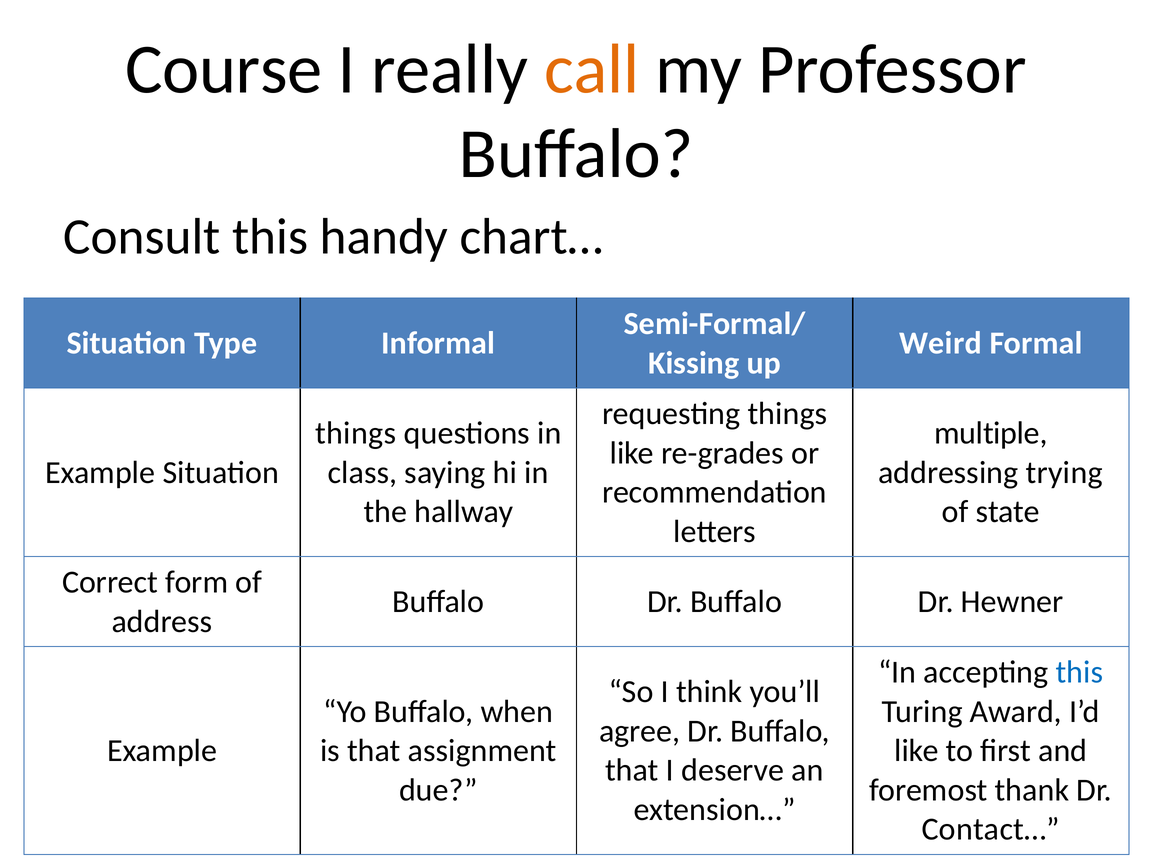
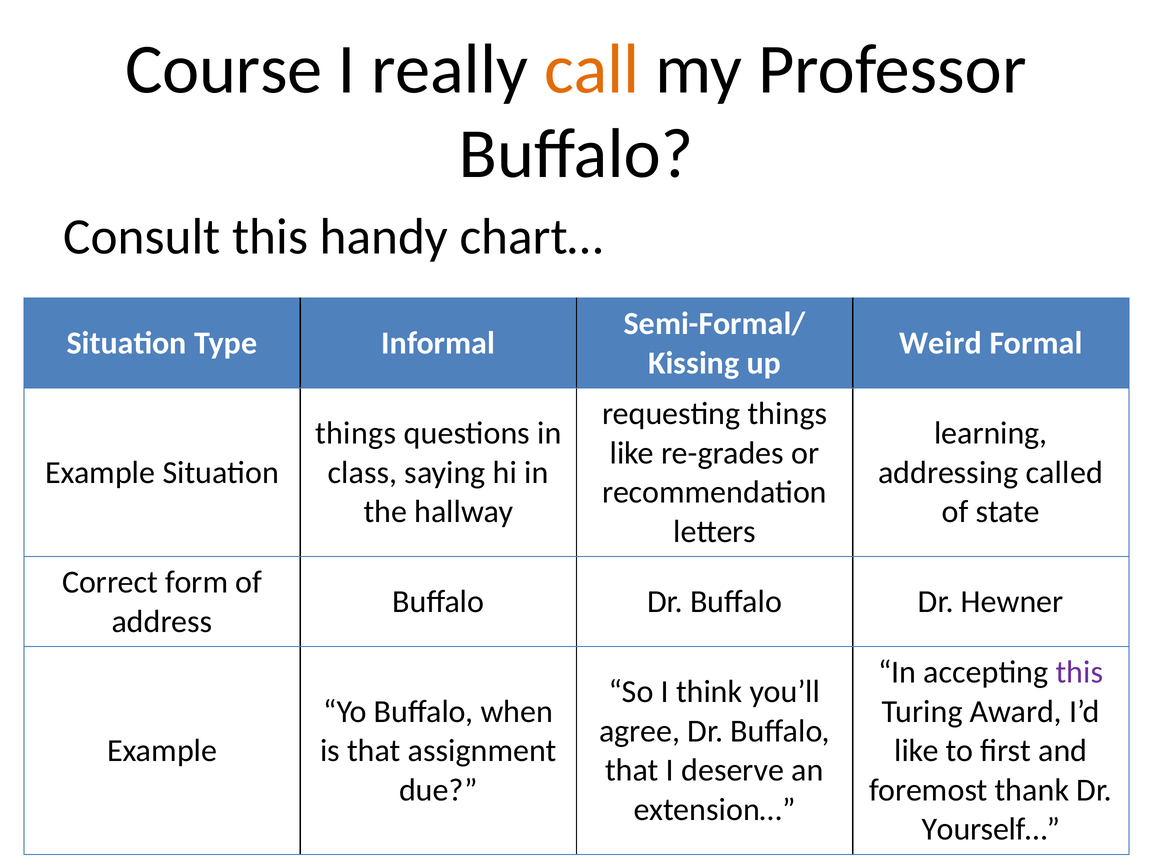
multiple: multiple -> learning (991, 433)
trying: trying -> called (1064, 472)
this colour: blue -> purple (1079, 672)
Contact…: Contact… -> Yourself… (991, 829)
